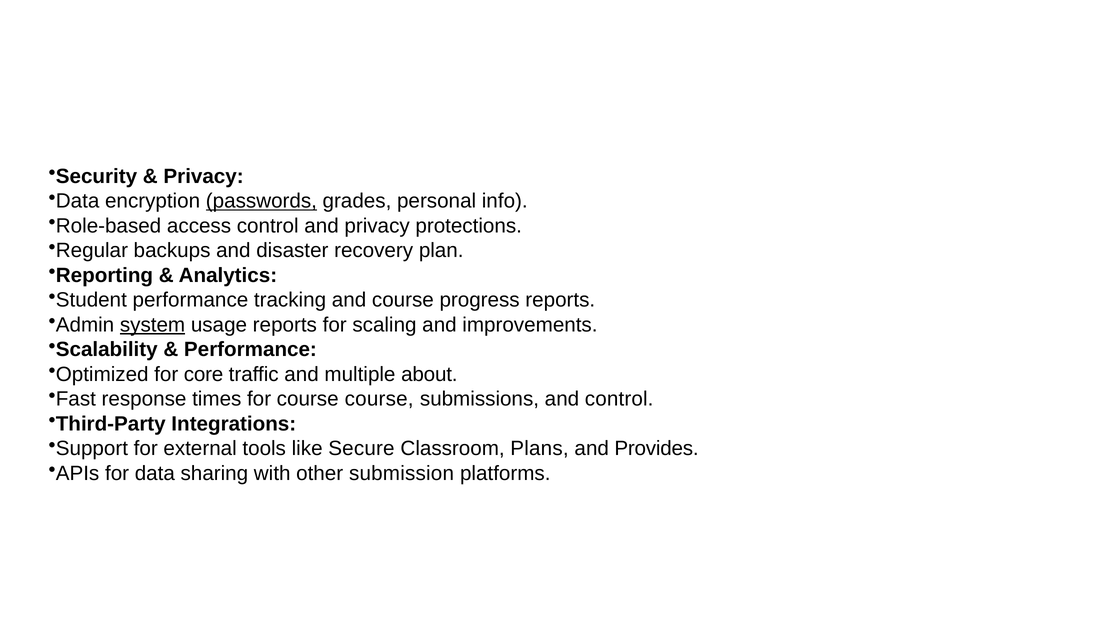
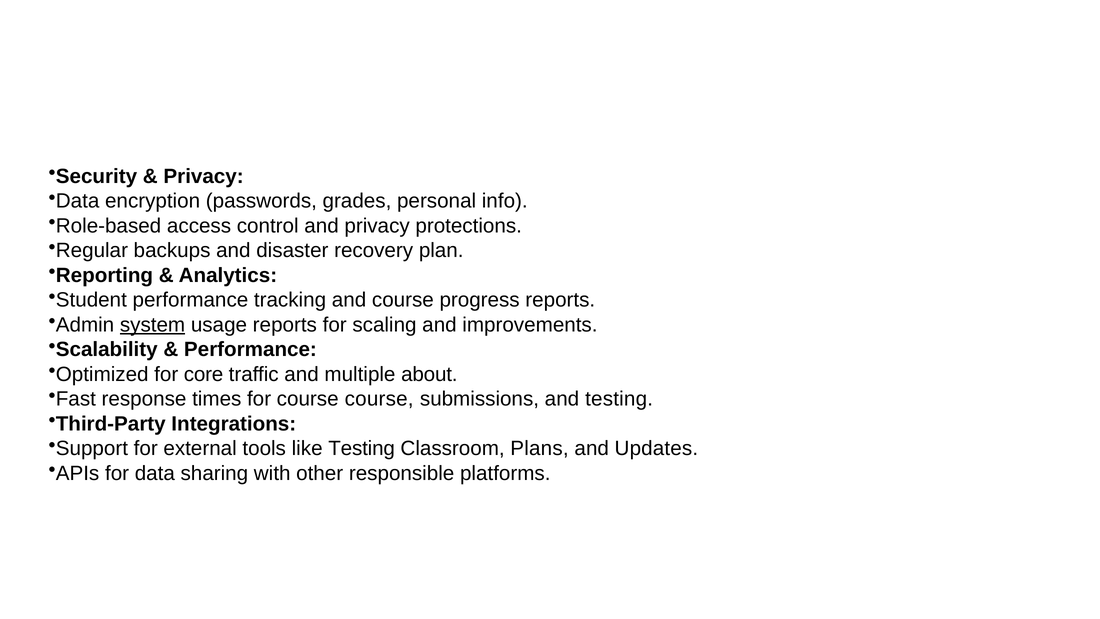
passwords underline: present -> none (261, 201)
and control: control -> testing (619, 399)
like Secure: Secure -> Testing (362, 448)
Provides: Provides -> Updates (656, 448)
submission: submission -> responsible (402, 473)
